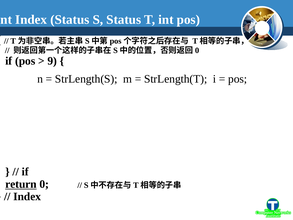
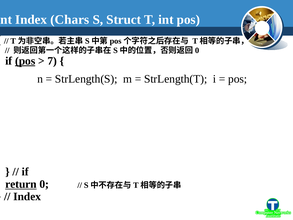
Index Status: Status -> Chars (70, 19)
S Status: Status -> Struct (124, 19)
pos underline: none -> present (25, 61)
9: 9 -> 7 (52, 61)
